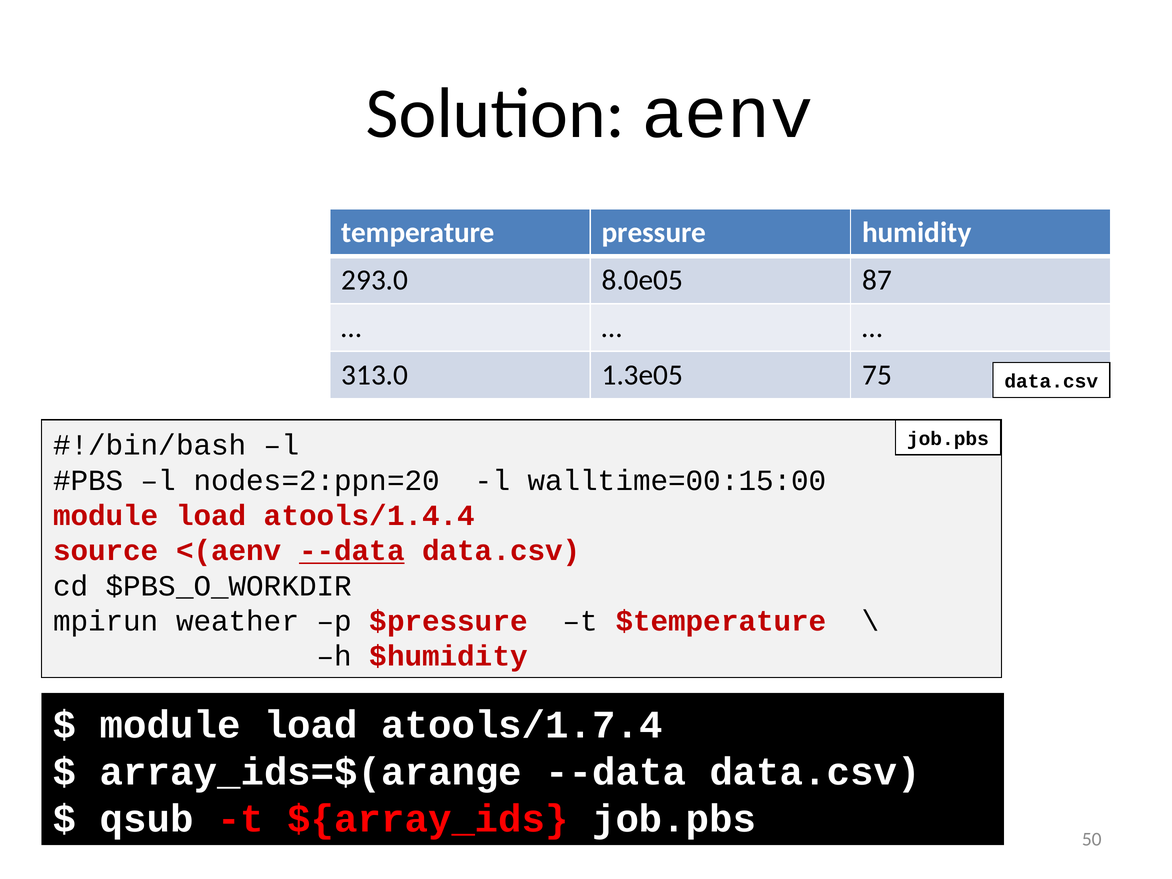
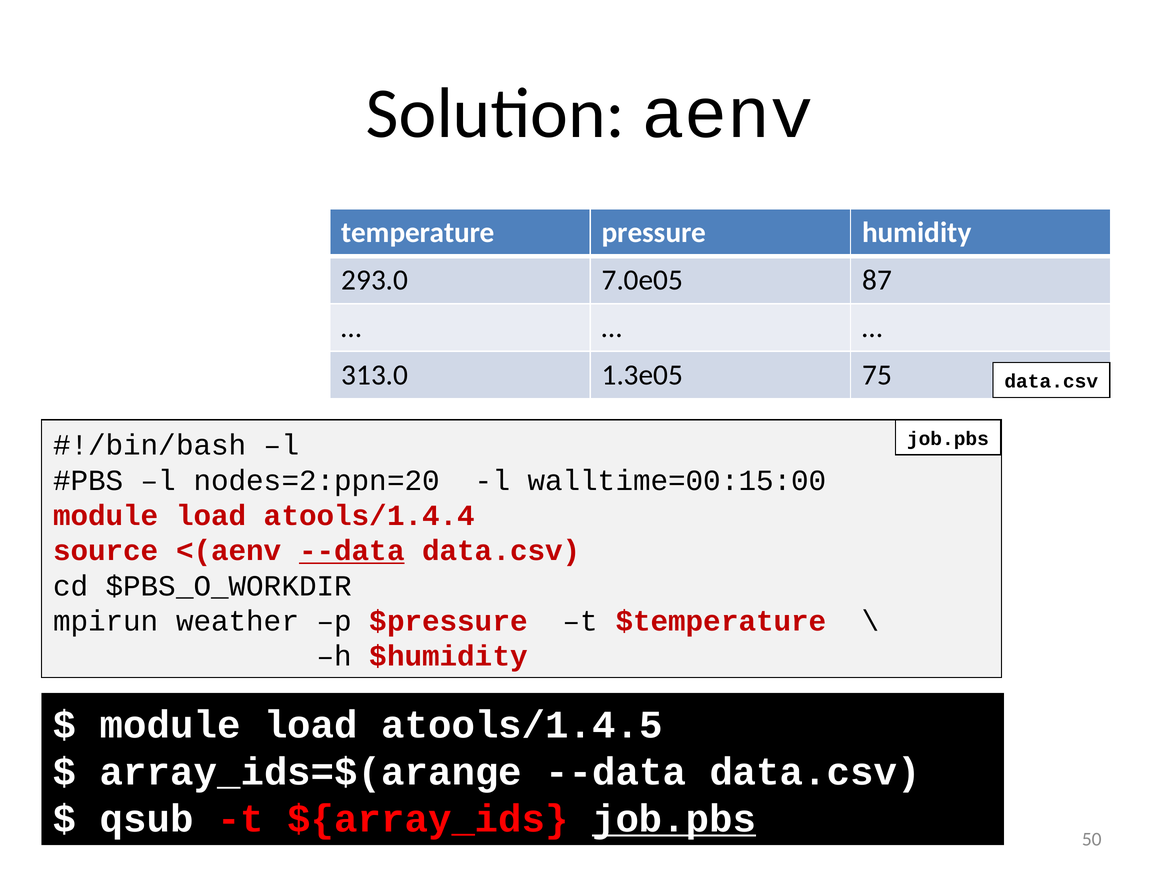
8.0e05: 8.0e05 -> 7.0e05 (642, 280)
atools/1.7.4: atools/1.7.4 -> atools/1.4.5 (522, 725)
job.pbs underline: none -> present (674, 819)
